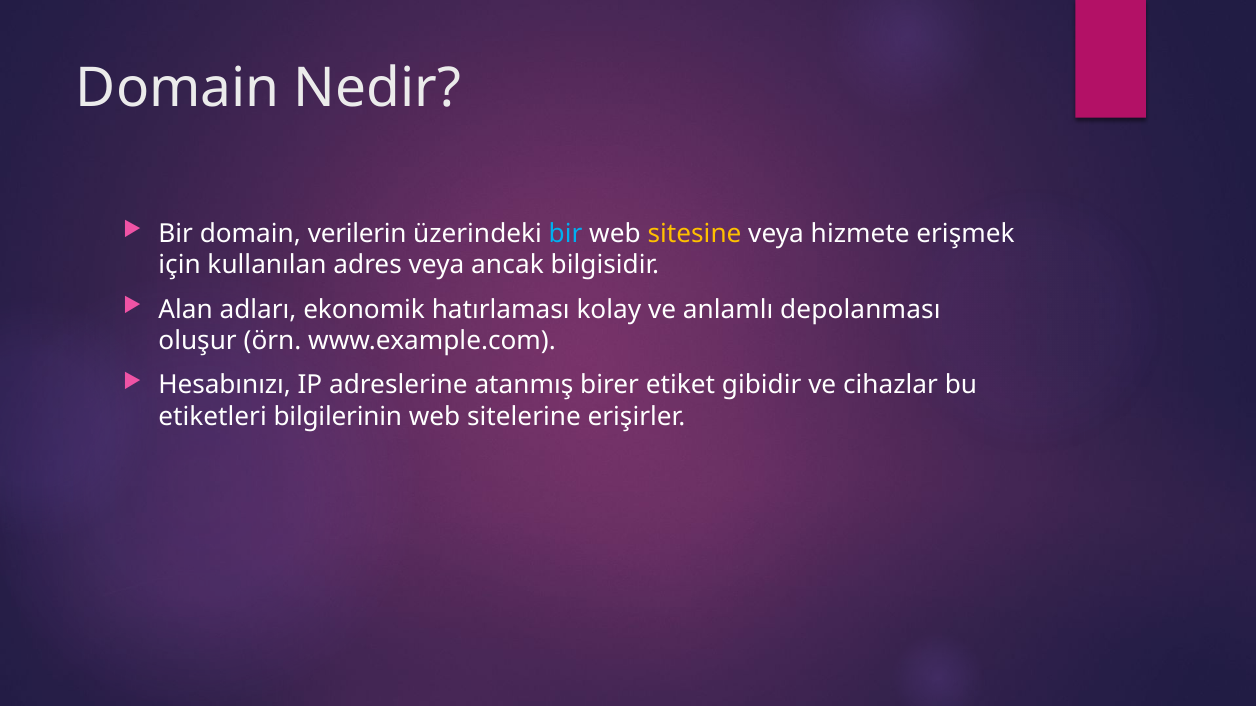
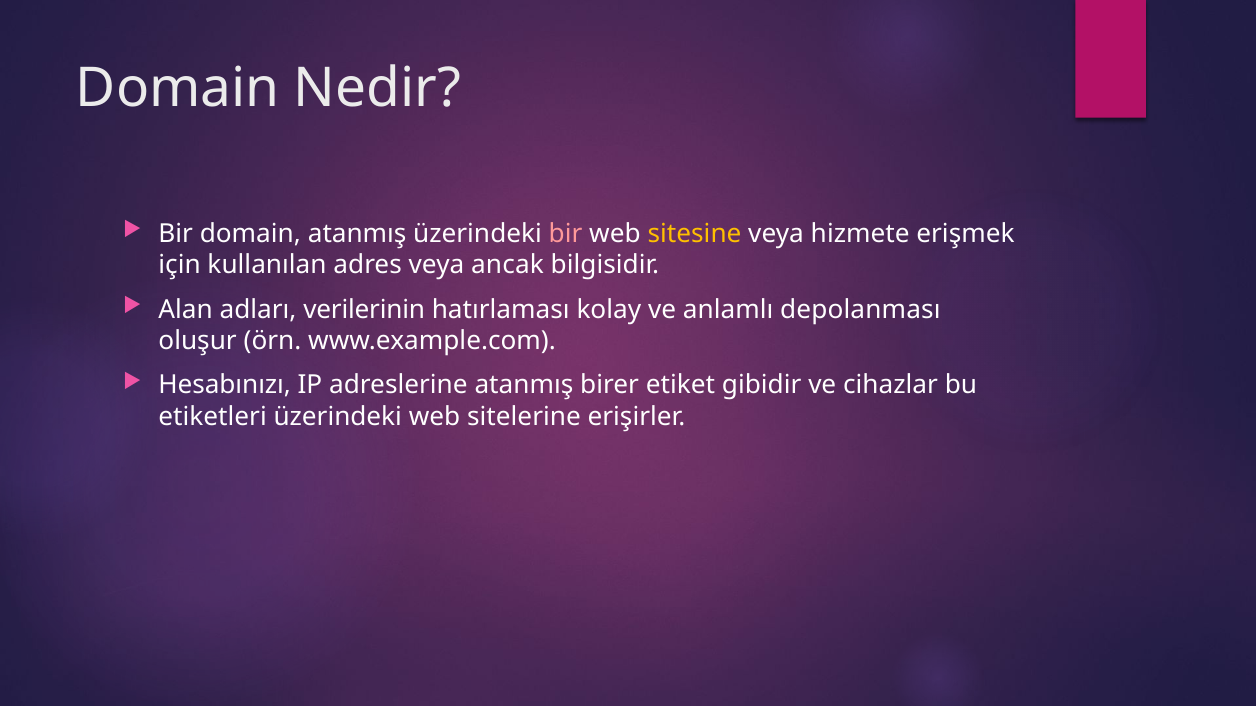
domain verilerin: verilerin -> atanmış (357, 234)
bir colour: light blue -> pink (566, 234)
ekonomik: ekonomik -> verilerinin (364, 310)
etiketleri bilgilerinin: bilgilerinin -> üzerindeki (338, 417)
